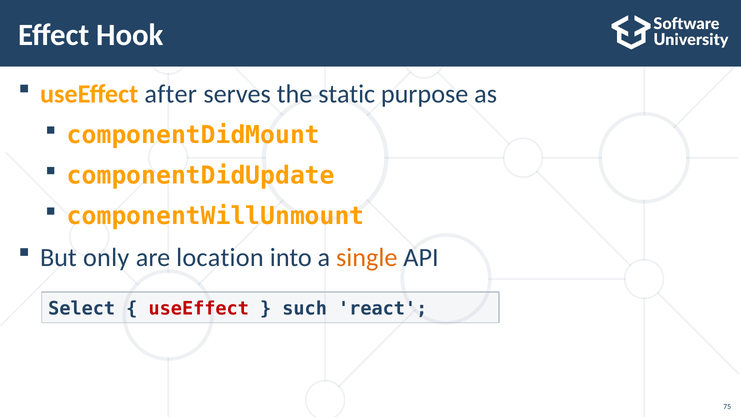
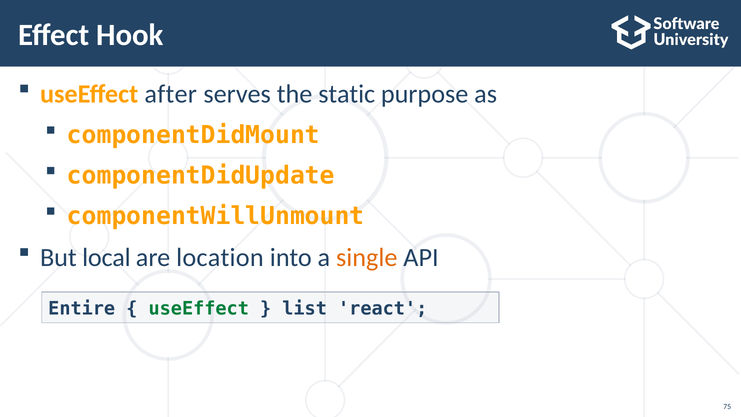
only: only -> local (106, 258)
Select: Select -> Entire (82, 309)
useEffect colour: red -> green (199, 309)
such: such -> list (305, 309)
